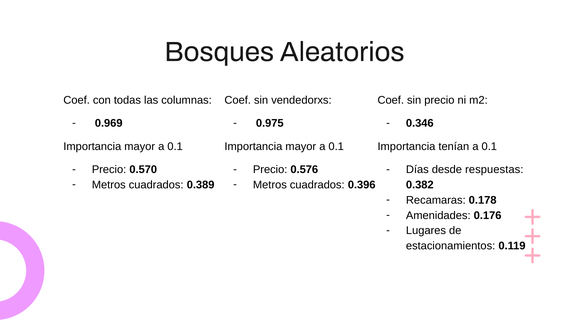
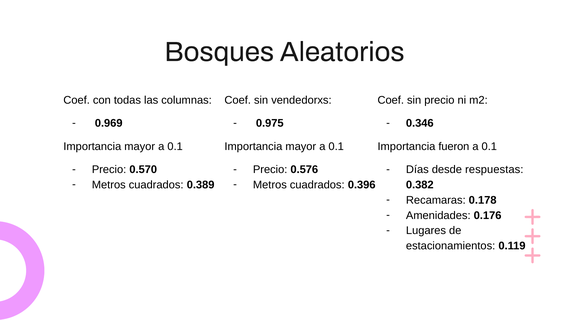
tenían: tenían -> fueron (454, 147)
